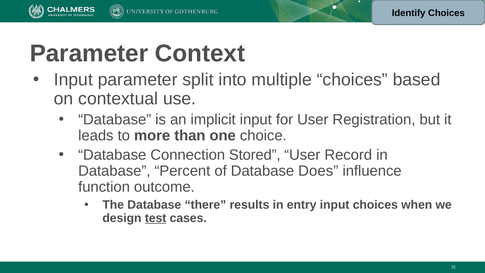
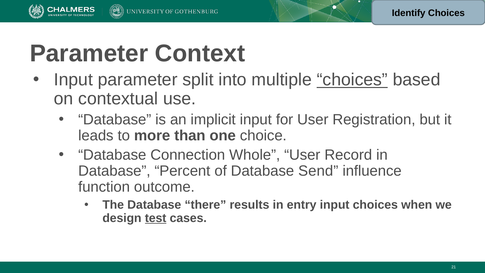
choices underline: none -> present (352, 80)
Stored: Stored -> Whole (255, 155)
Does: Does -> Send (318, 171)
